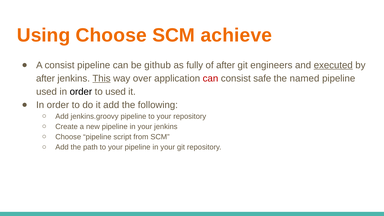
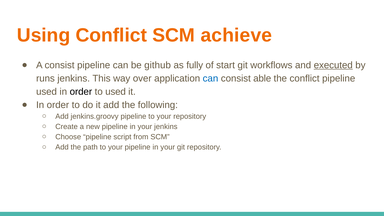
Using Choose: Choose -> Conflict (111, 35)
of after: after -> start (226, 65)
engineers: engineers -> workflows (271, 65)
after: after -> runs (45, 78)
This underline: present -> none (102, 78)
can colour: red -> blue (210, 78)
safe: safe -> able (262, 78)
the named: named -> conflict (305, 78)
